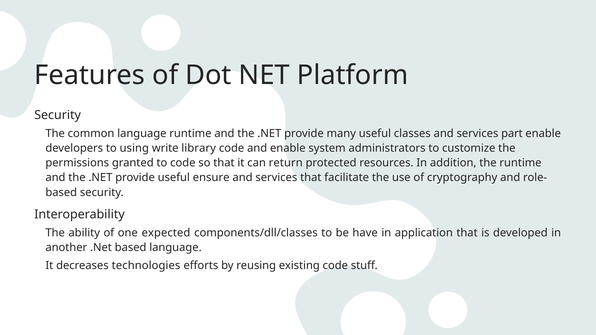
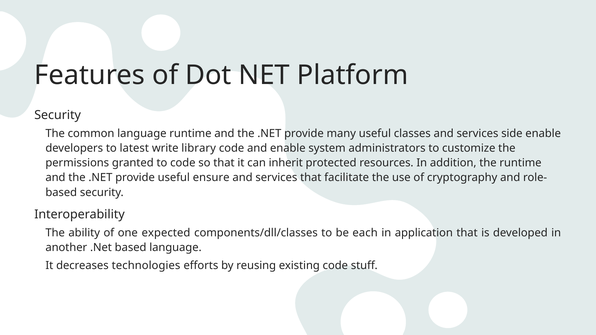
part: part -> side (512, 134)
using: using -> latest (134, 148)
return: return -> inherit (286, 163)
have: have -> each (365, 233)
